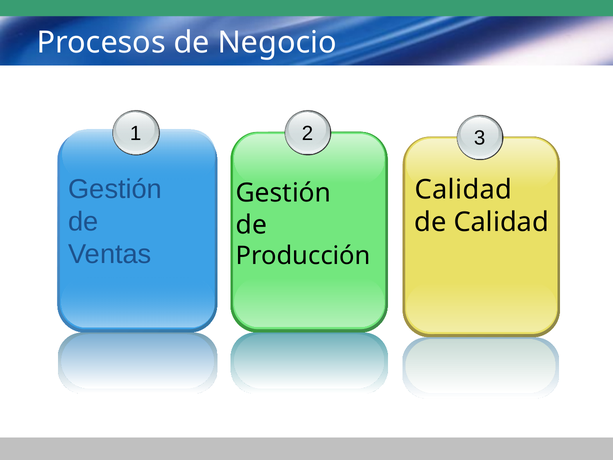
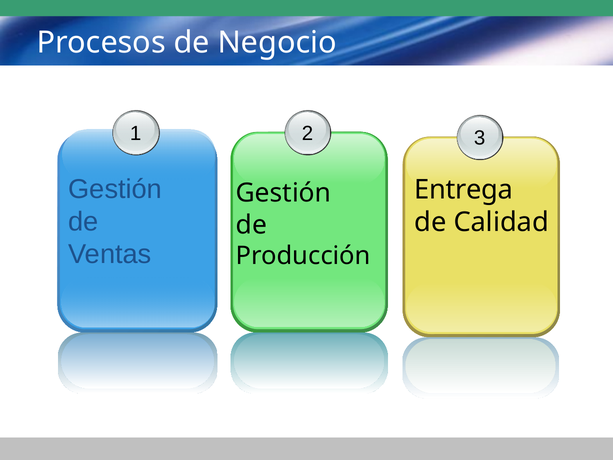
Calidad: Calidad -> Entrega (464, 190)
